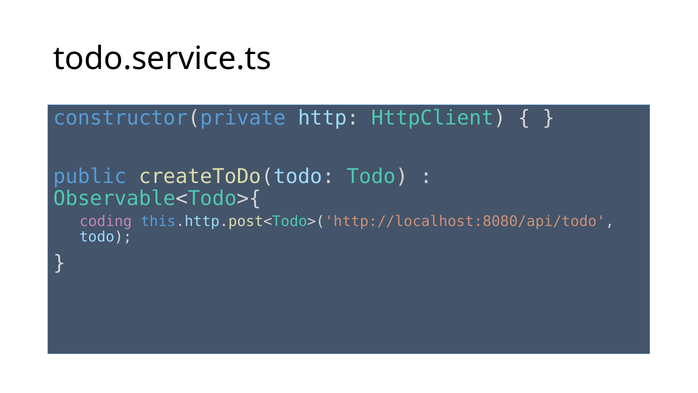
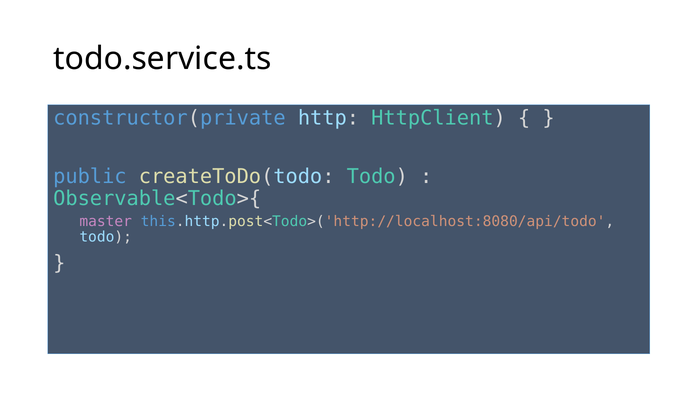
coding: coding -> master (106, 221)
